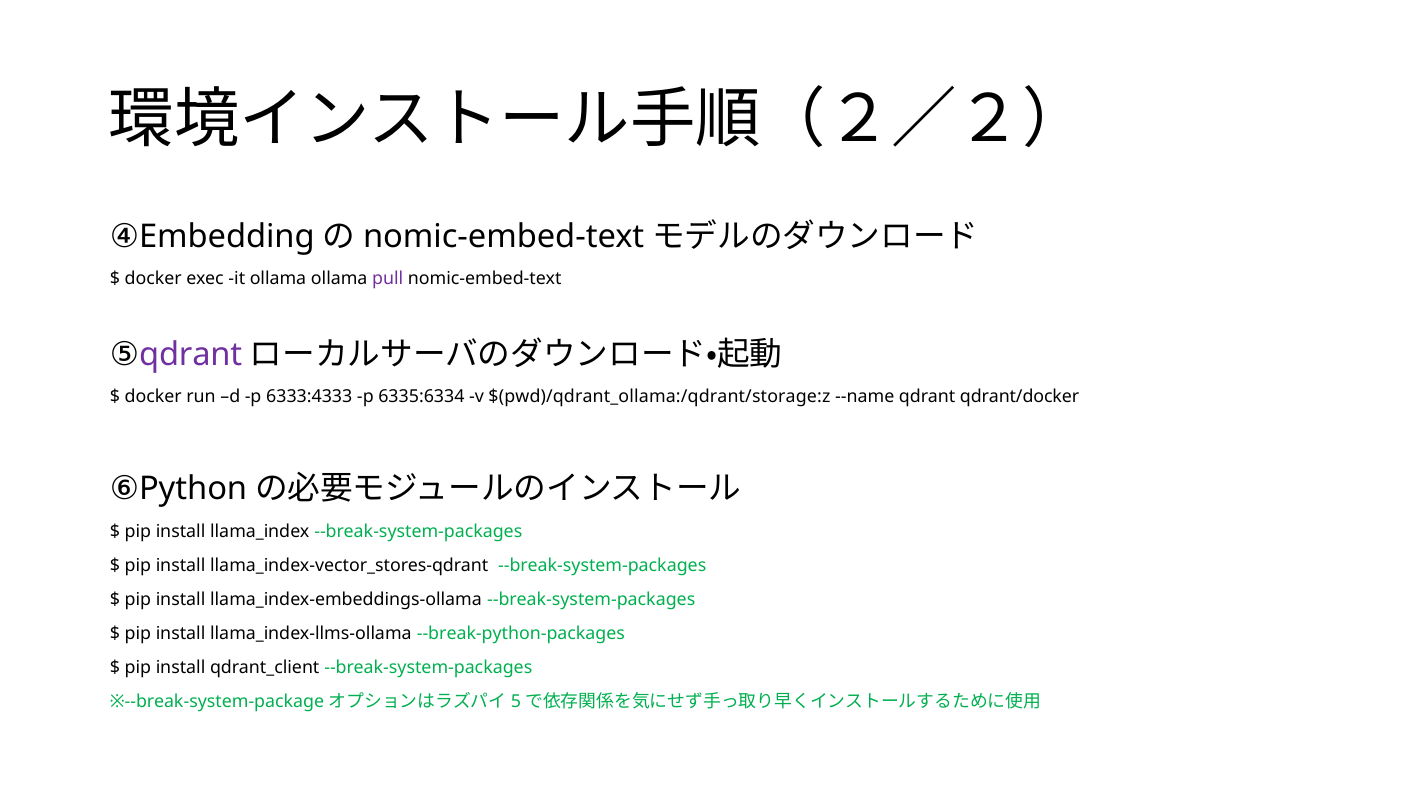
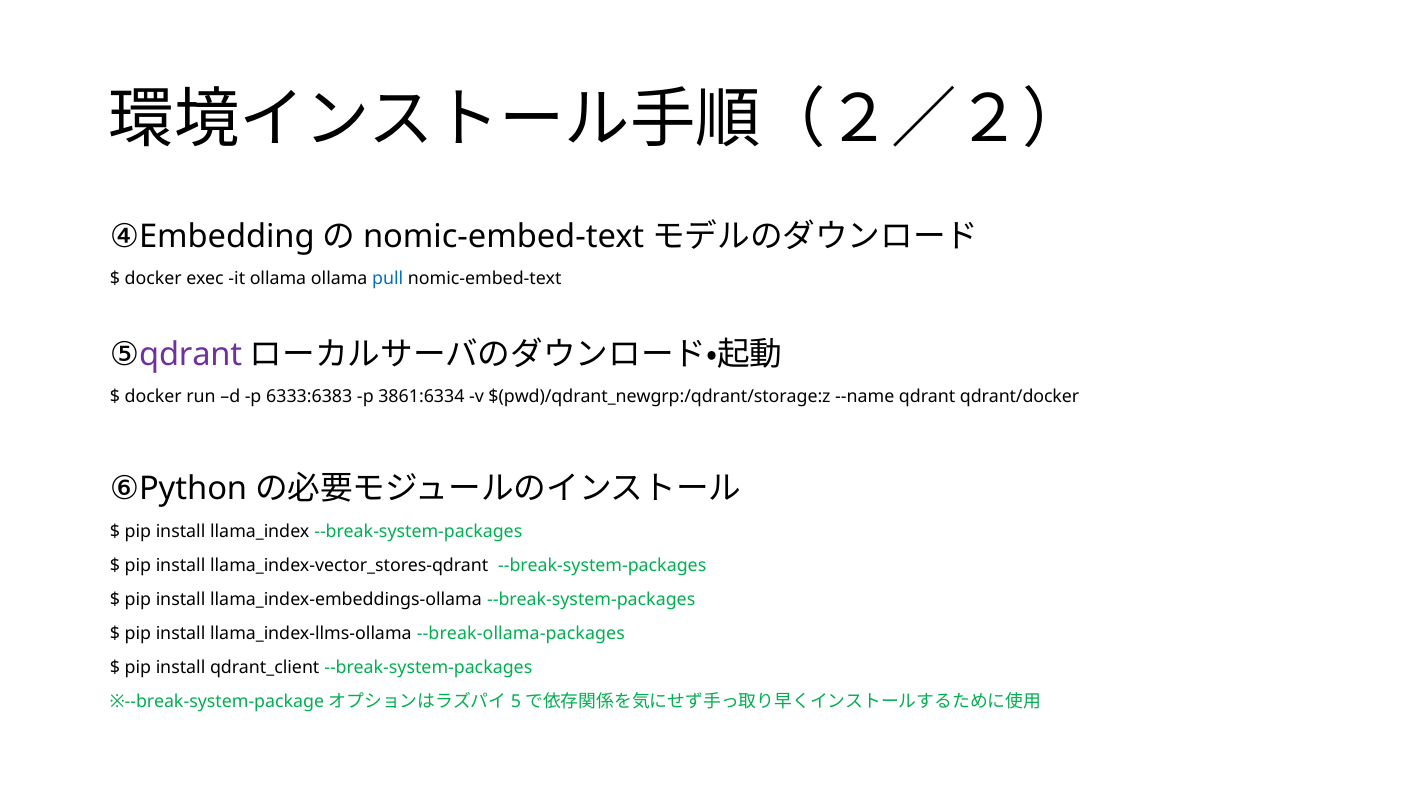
pull colour: purple -> blue (388, 279)
6333:4333: 6333:4333 -> 6333:6383 (309, 397)
6335:6334: 6335:6334 -> 3861:6334 (421, 397)
$(pwd)/qdrant_ollama:/qdrant/storage:z: $(pwd)/qdrant_ollama:/qdrant/storage:z -> $(pwd)/qdrant_newgrp:/qdrant/storage:z (660, 397)
--break-python-packages: --break-python-packages -> --break-ollama-packages (521, 634)
